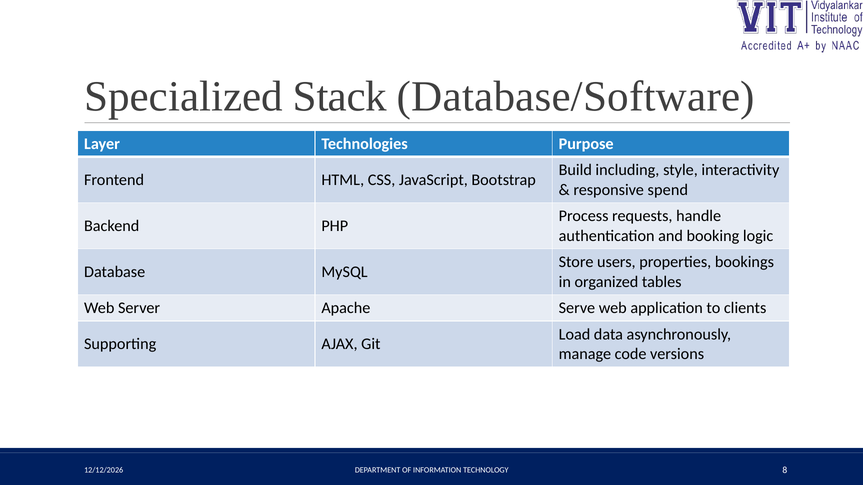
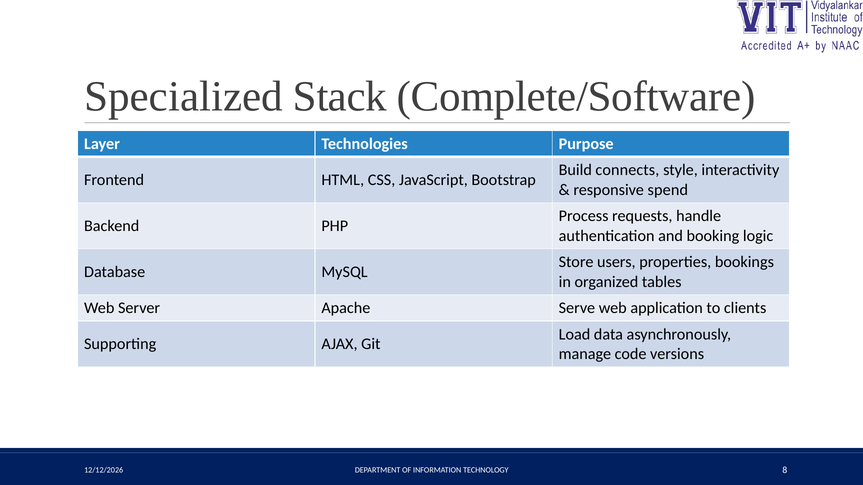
Database/Software: Database/Software -> Complete/Software (576, 97)
including: including -> connects (627, 170)
